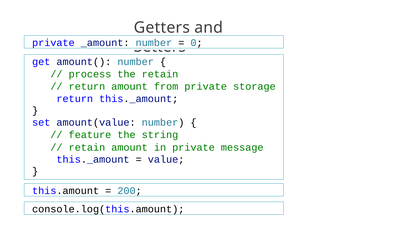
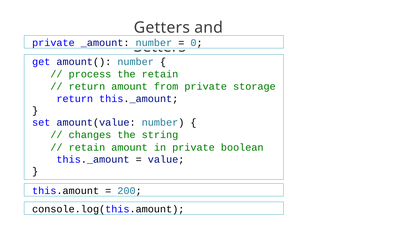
feature: feature -> changes (90, 135)
message: message -> boolean (242, 148)
